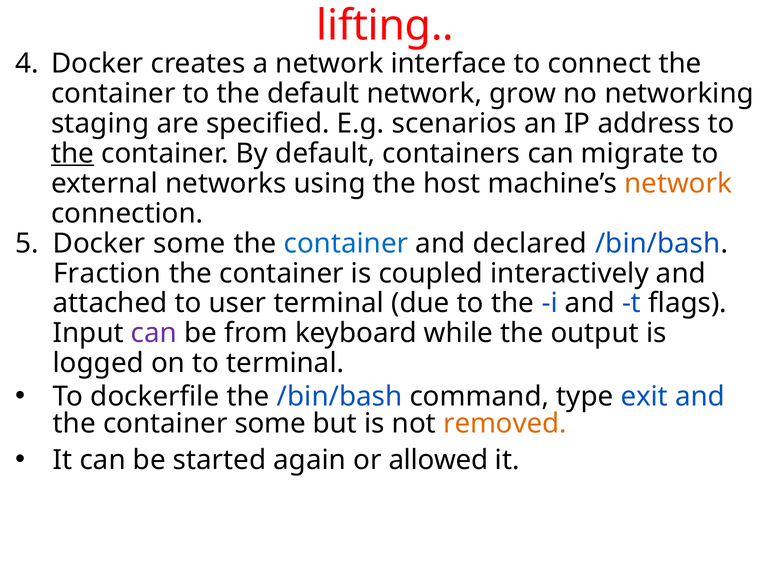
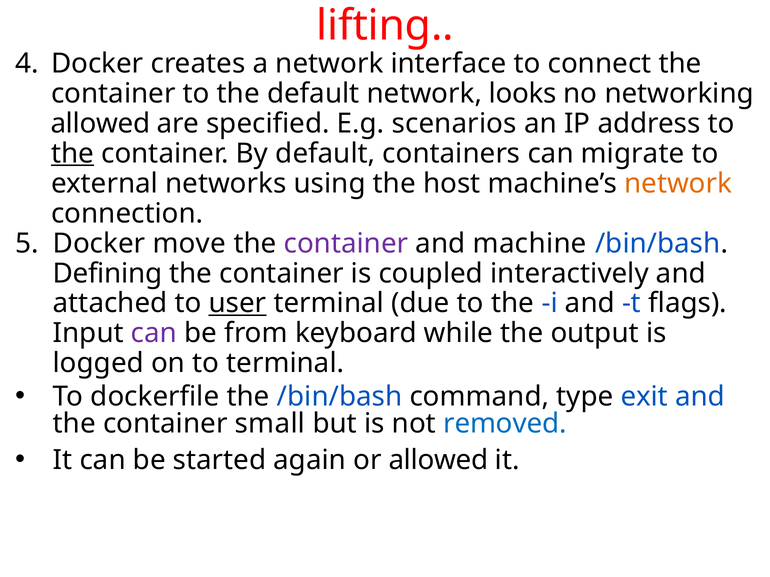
grow: grow -> looks (523, 94)
staging: staging -> allowed (100, 124)
Docker some: some -> move (189, 244)
container colour: blue -> purple (346, 244)
declared: declared -> machine (530, 244)
Fraction: Fraction -> Defining (107, 274)
user underline: none -> present (238, 304)
container some: some -> small (270, 424)
removed colour: orange -> blue (505, 424)
